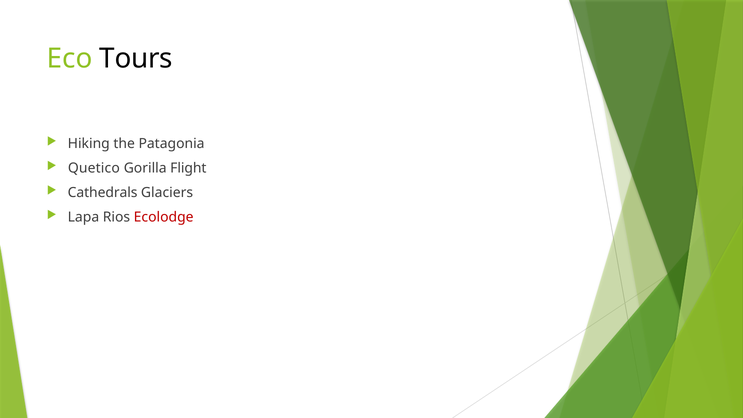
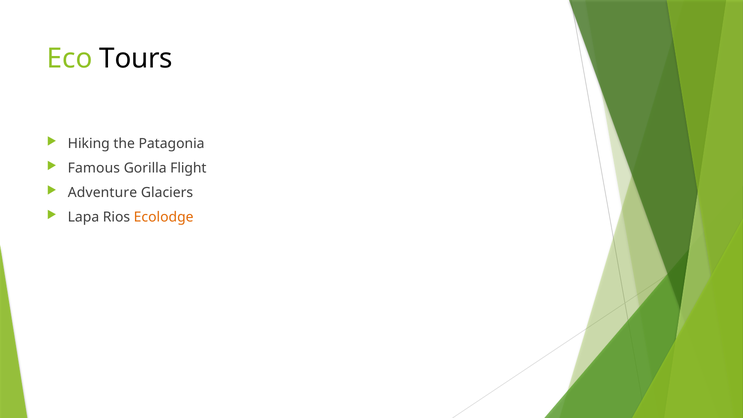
Quetico: Quetico -> Famous (94, 168)
Cathedrals: Cathedrals -> Adventure (102, 193)
Ecolodge colour: red -> orange (164, 217)
